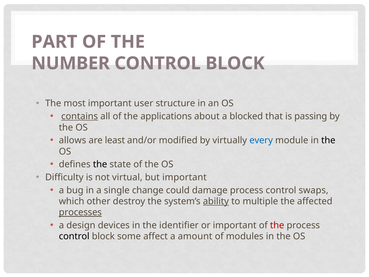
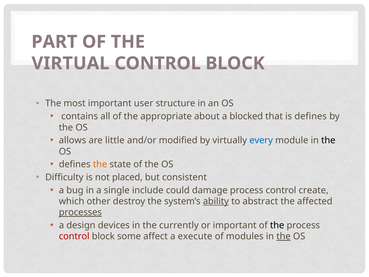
NUMBER: NUMBER -> VIRTUAL (70, 63)
contains underline: present -> none (80, 116)
applications: applications -> appropriate (166, 116)
is passing: passing -> defines (311, 116)
least: least -> little (115, 140)
the colour: black -> orange (100, 164)
virtual: virtual -> placed (127, 177)
but important: important -> consistent (184, 177)
change: change -> include (148, 190)
swaps: swaps -> create (314, 190)
multiple: multiple -> abstract (260, 201)
identifier: identifier -> currently (179, 225)
the colour: red -> black (277, 225)
control colour: black -> red (74, 236)
amount: amount -> execute (195, 236)
the underline: none -> present (283, 236)
